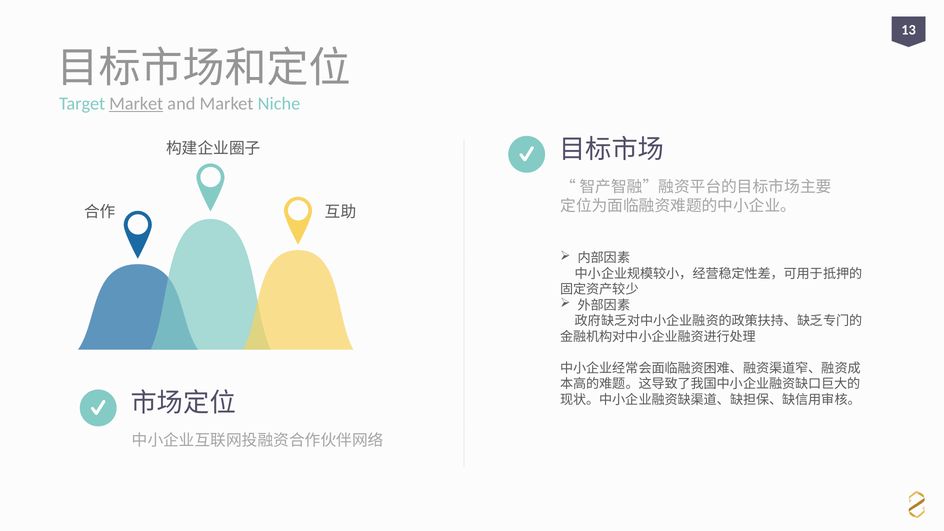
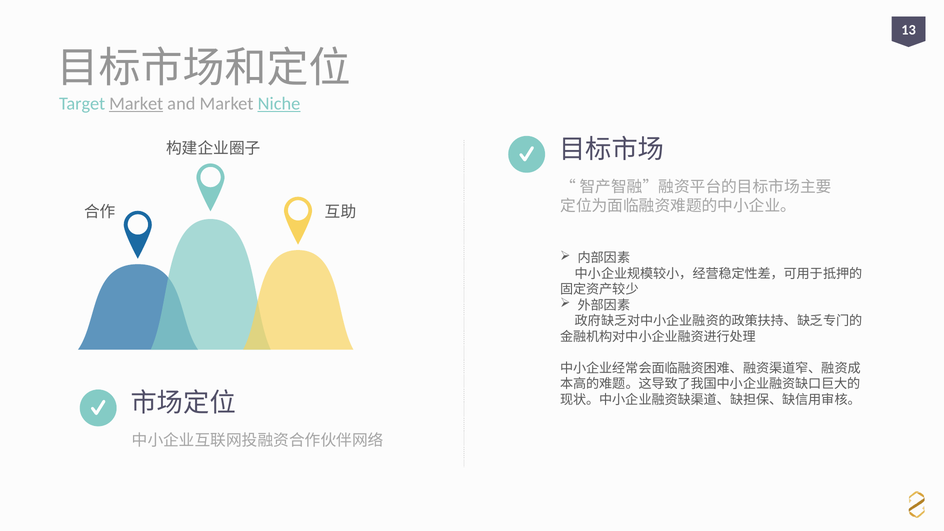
Niche underline: none -> present (279, 104)
